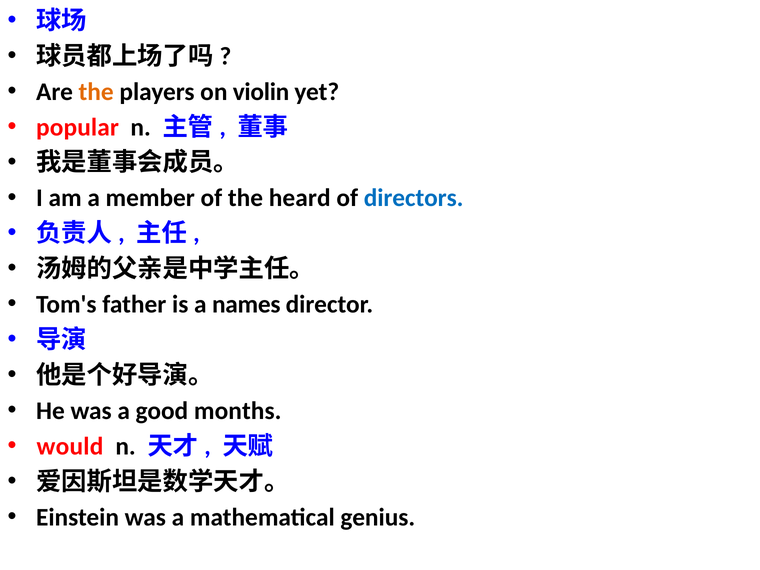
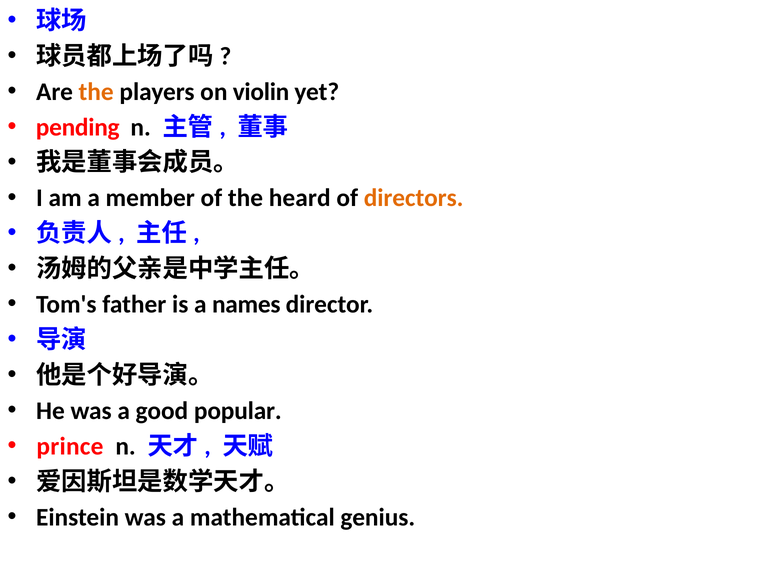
popular: popular -> pending (78, 127)
directors colour: blue -> orange (414, 198)
months: months -> popular (238, 411)
would: would -> prince (70, 446)
